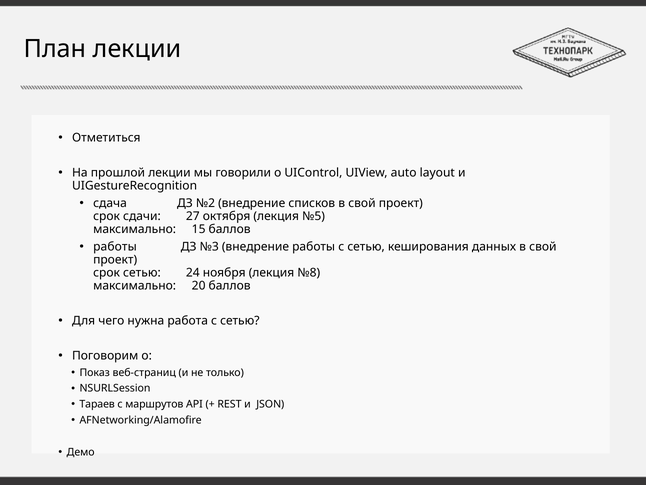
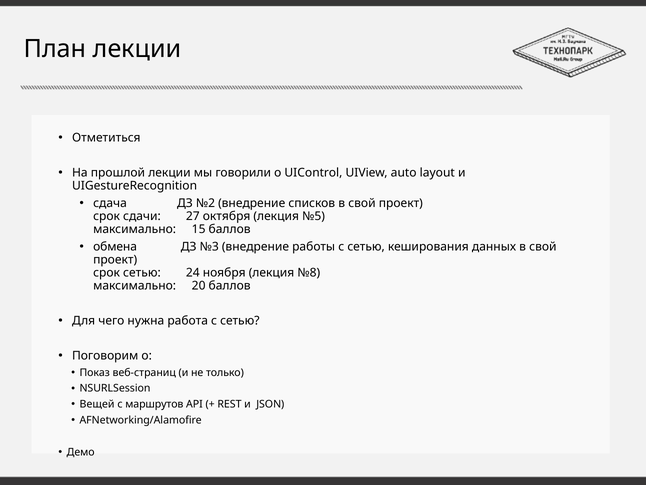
работы: работы -> обмена (115, 246)
Тараев: Тараев -> Вещей (97, 404)
